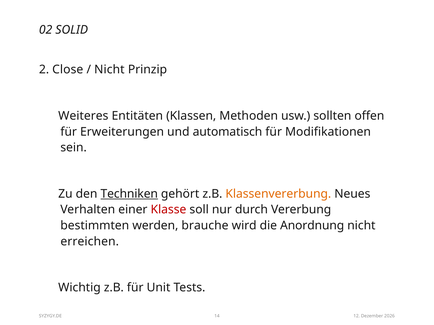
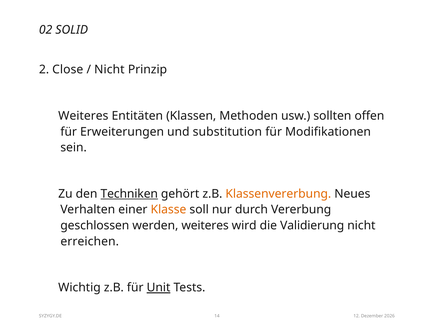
automatisch: automatisch -> substitution (227, 132)
Klasse colour: red -> orange (169, 210)
bestimmten: bestimmten -> geschlossen (95, 226)
werden brauche: brauche -> weiteres (205, 226)
Anordnung: Anordnung -> Validierung (312, 226)
Unit underline: none -> present (158, 288)
